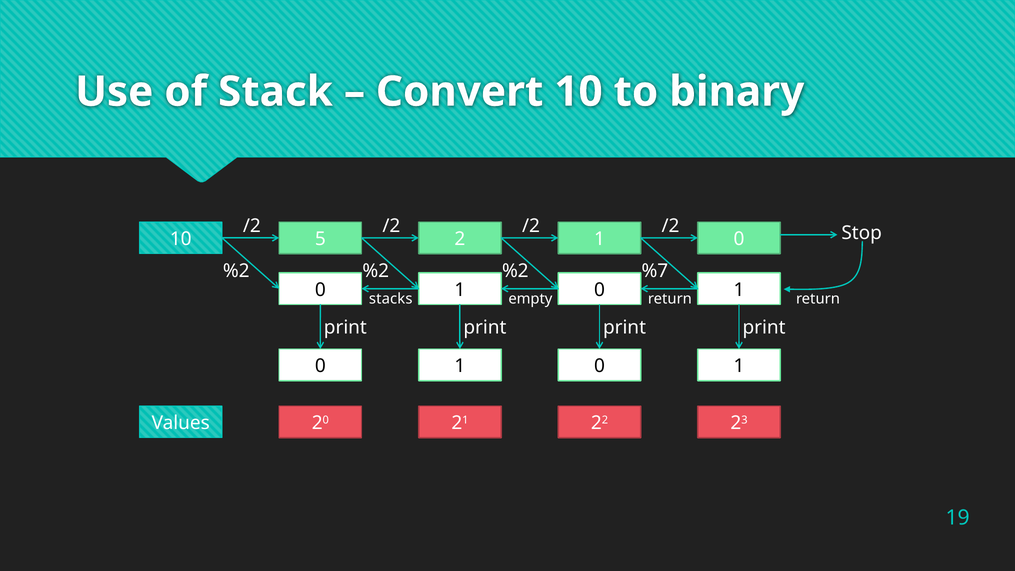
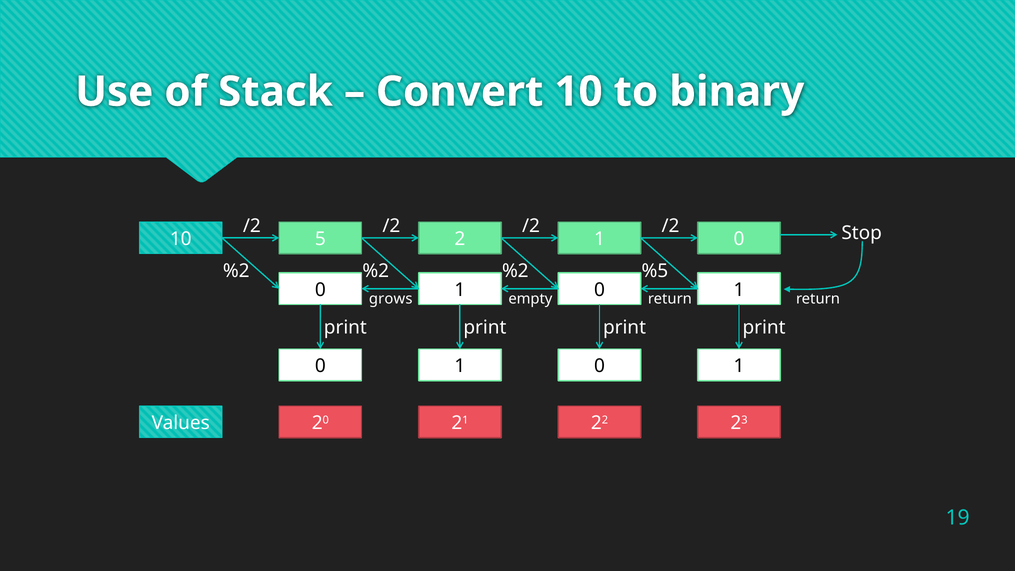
%7: %7 -> %5 (655, 271)
stacks: stacks -> grows (391, 299)
